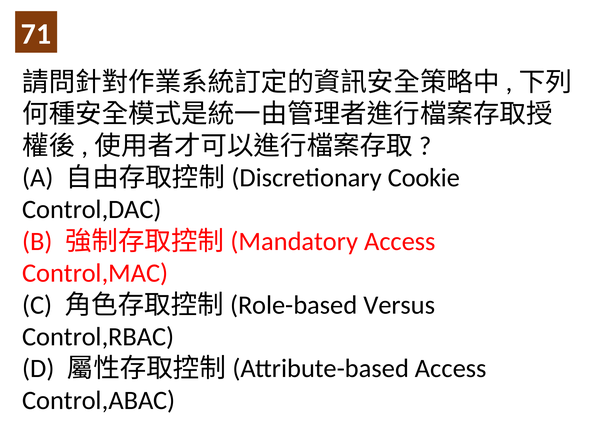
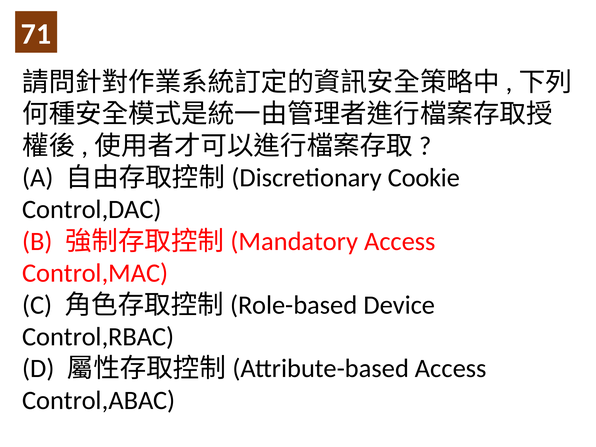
Versus: Versus -> Device (399, 305)
